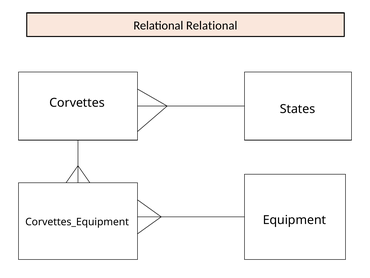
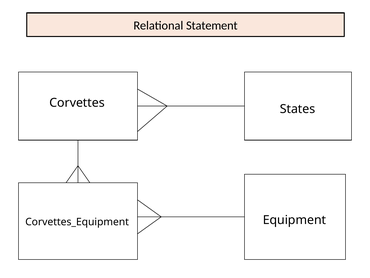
Relational Relational: Relational -> Statement (212, 26)
